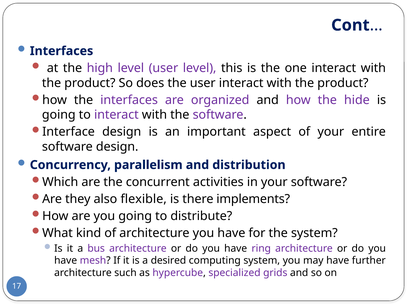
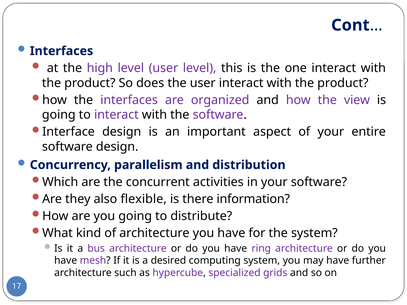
hide: hide -> view (357, 100)
implements: implements -> information (253, 199)
